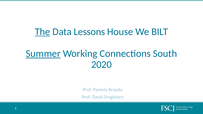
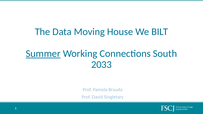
The underline: present -> none (43, 32)
Lessons: Lessons -> Moving (89, 32)
2020: 2020 -> 2033 (101, 65)
